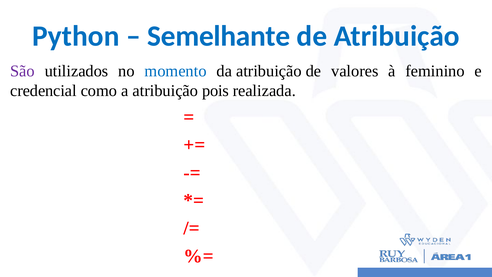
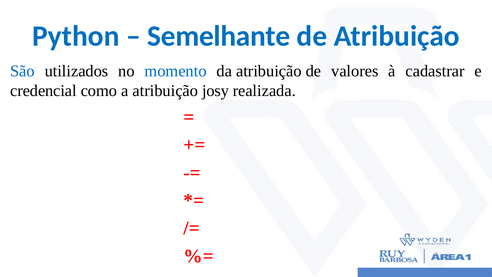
São colour: purple -> blue (22, 71)
feminino: feminino -> cadastrar (435, 71)
pois: pois -> josy (215, 91)
